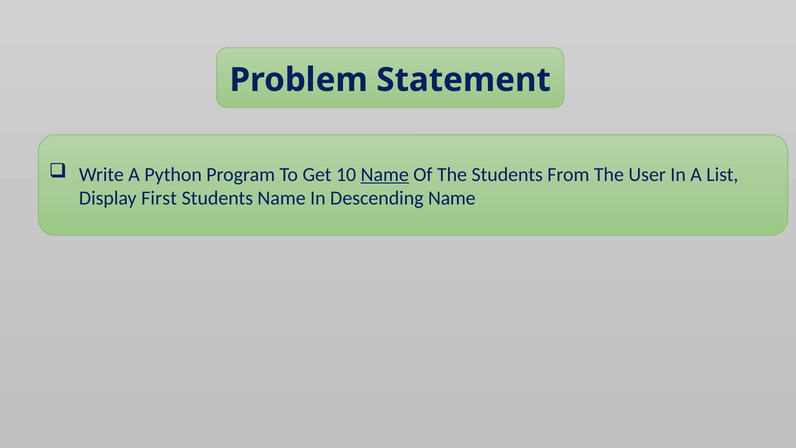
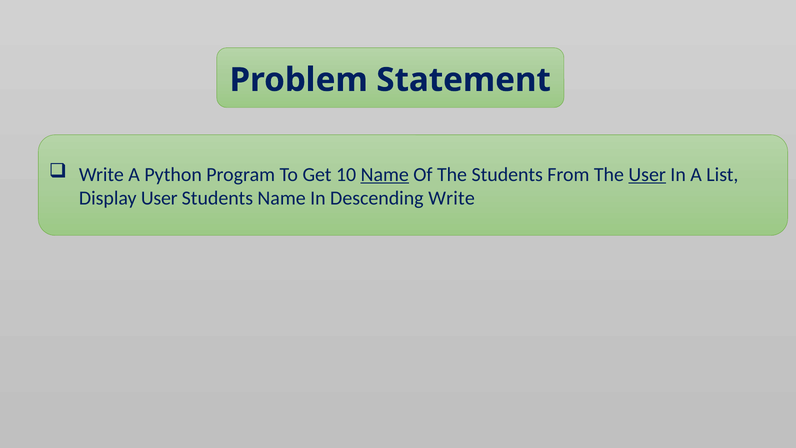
User underline: none -> present (647, 174)
Display First: First -> User (159, 198)
Descending Name: Name -> Write (452, 198)
